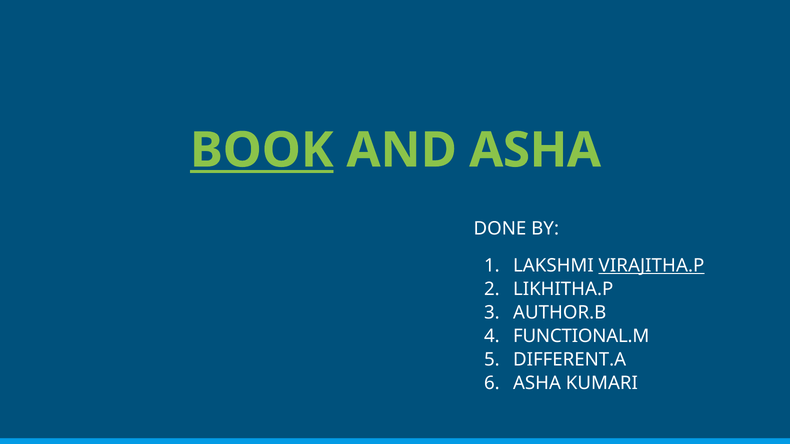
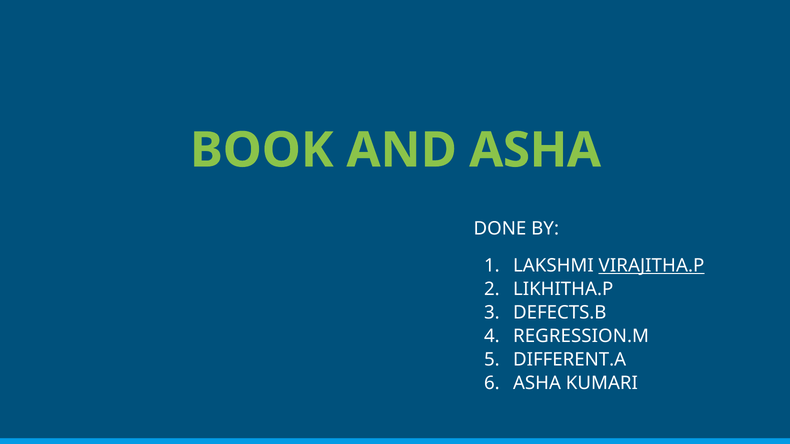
BOOK underline: present -> none (262, 150)
AUTHOR.B: AUTHOR.B -> DEFECTS.B (560, 313)
FUNCTIONAL.M: FUNCTIONAL.M -> REGRESSION.M (581, 336)
